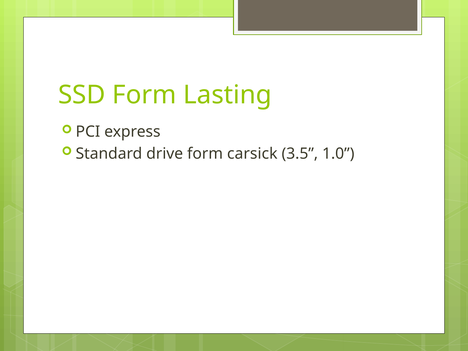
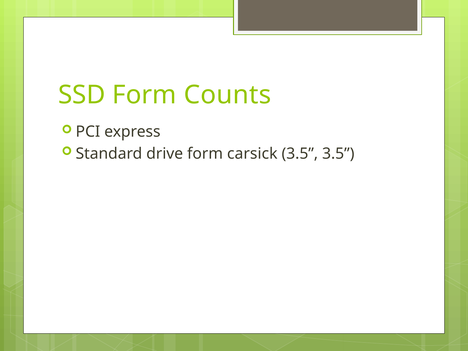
Lasting: Lasting -> Counts (227, 95)
3.5 1.0: 1.0 -> 3.5 (338, 154)
